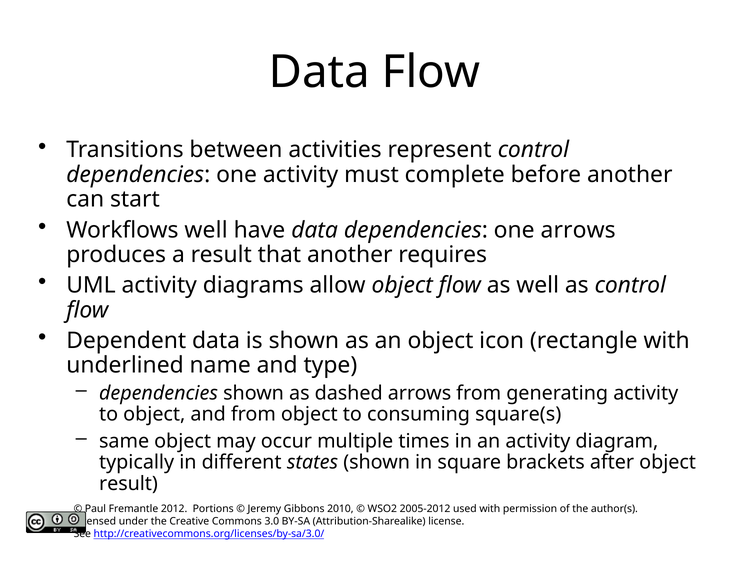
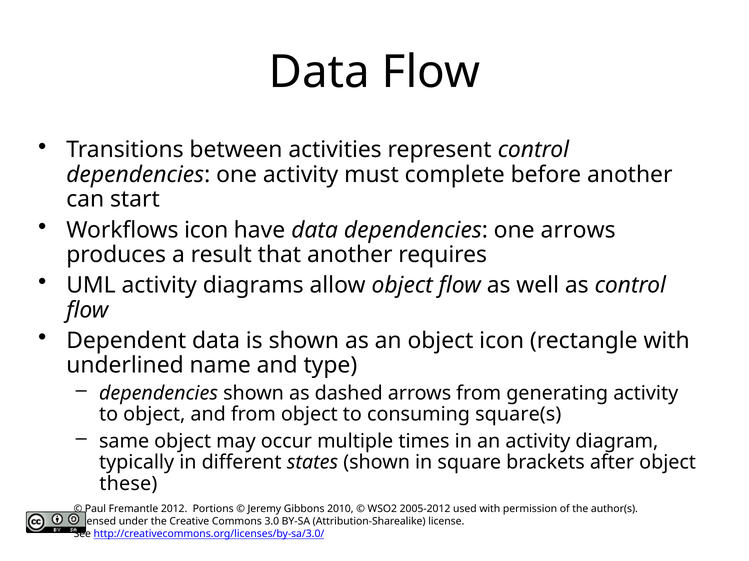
Workflows well: well -> icon (206, 230)
result: result -> these (128, 484)
